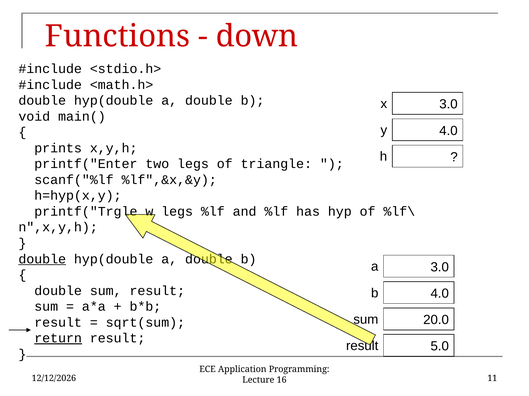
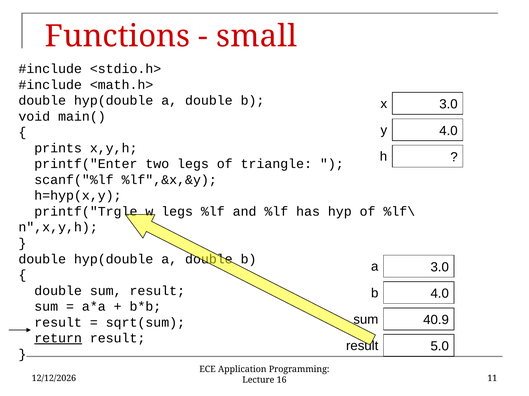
down: down -> small (257, 37)
double underline: present -> none (42, 259)
20.0: 20.0 -> 40.9 (436, 321)
